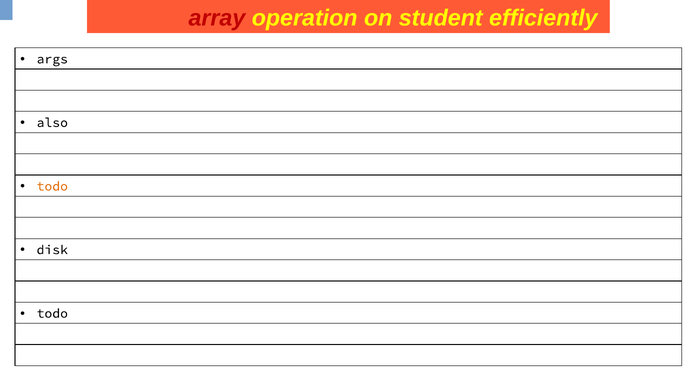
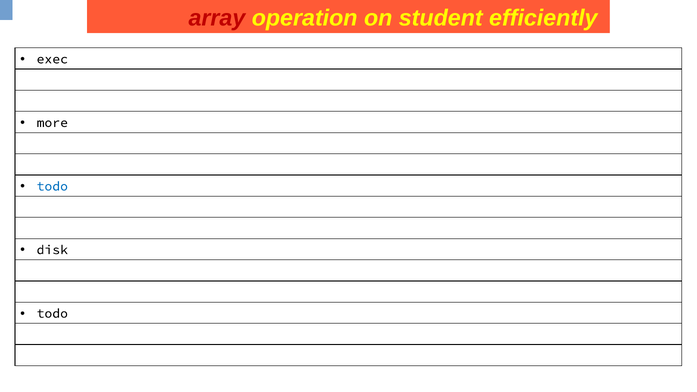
args: args -> exec (52, 59)
also: also -> more (52, 123)
todo colour: orange -> blue (52, 186)
